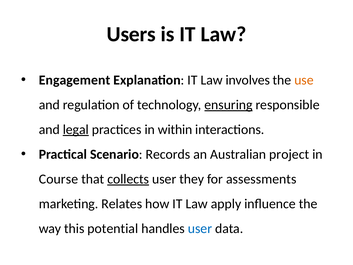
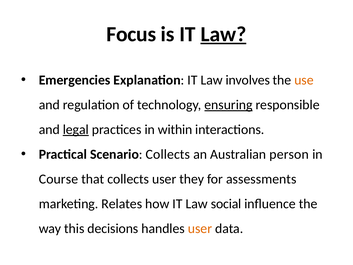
Users: Users -> Focus (131, 34)
Law underline: none -> present (223, 34)
Engagement: Engagement -> Emergencies (75, 80)
Scenario Records: Records -> Collects (168, 154)
project: project -> person (289, 154)
collects underline: present -> none (128, 179)
apply: apply -> social (226, 204)
potential: potential -> decisions (113, 228)
user colour: blue -> orange (200, 228)
